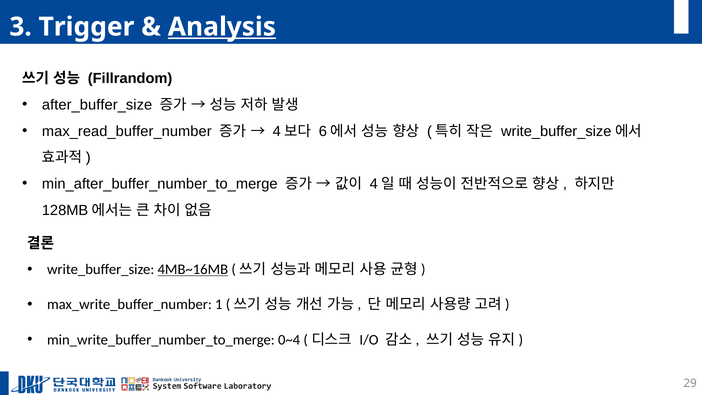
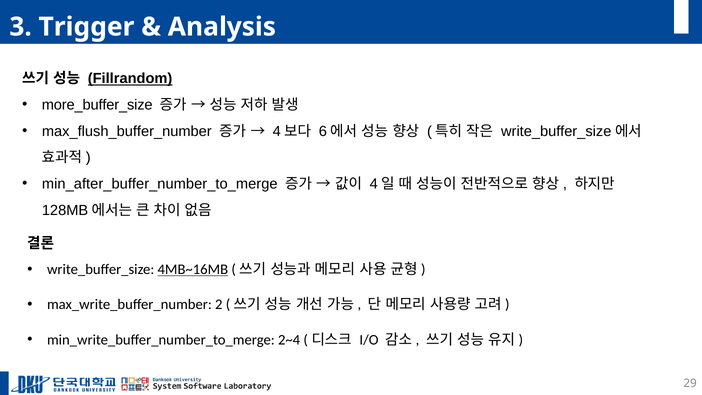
Analysis underline: present -> none (222, 27)
Fillrandom underline: none -> present (130, 79)
after_buffer_size: after_buffer_size -> more_buffer_size (97, 105)
max_read_buffer_number: max_read_buffer_number -> max_flush_buffer_number (127, 131)
1: 1 -> 2 (219, 305)
0~4: 0~4 -> 2~4 (289, 340)
